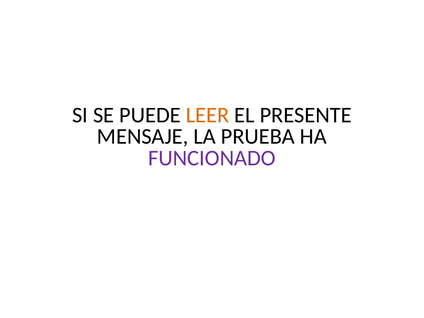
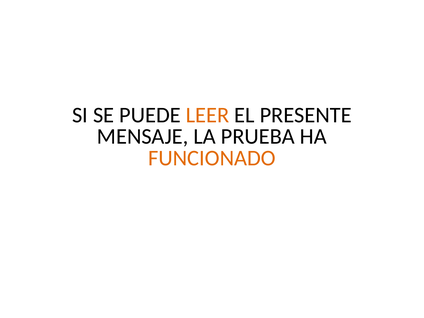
FUNCIONADO colour: purple -> orange (212, 158)
